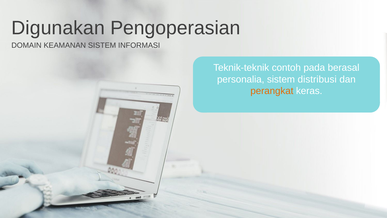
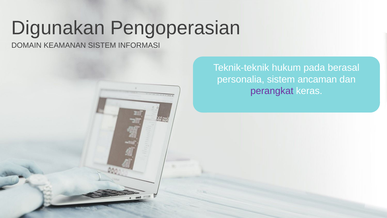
contoh: contoh -> hukum (286, 68)
distribusi: distribusi -> ancaman (317, 79)
perangkat colour: orange -> purple (272, 91)
